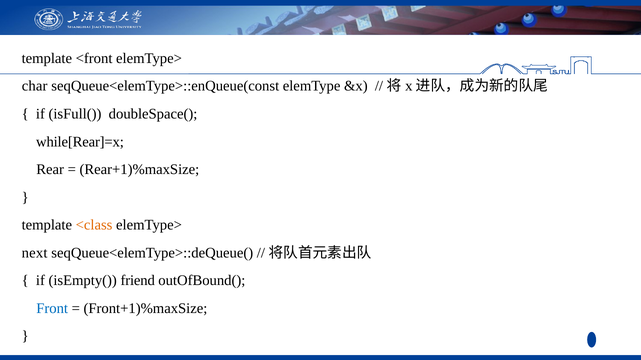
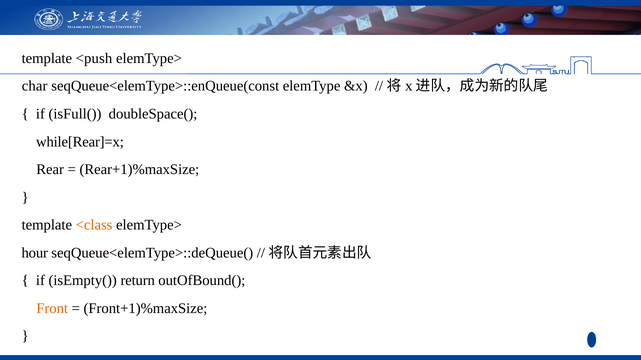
<front: <front -> <push (94, 58)
next: next -> hour (35, 253)
friend: friend -> return (138, 281)
Front colour: blue -> orange (52, 309)
